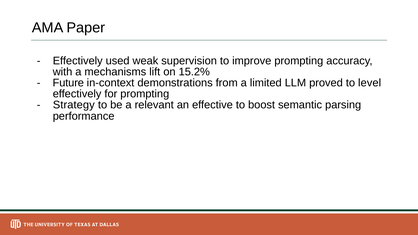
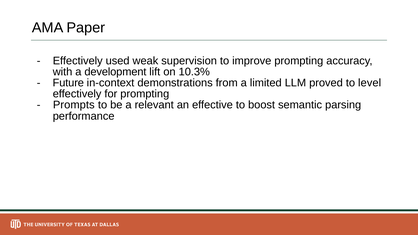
mechanisms: mechanisms -> development (115, 72)
15.2%: 15.2% -> 10.3% (194, 72)
Strategy: Strategy -> Prompts (74, 105)
